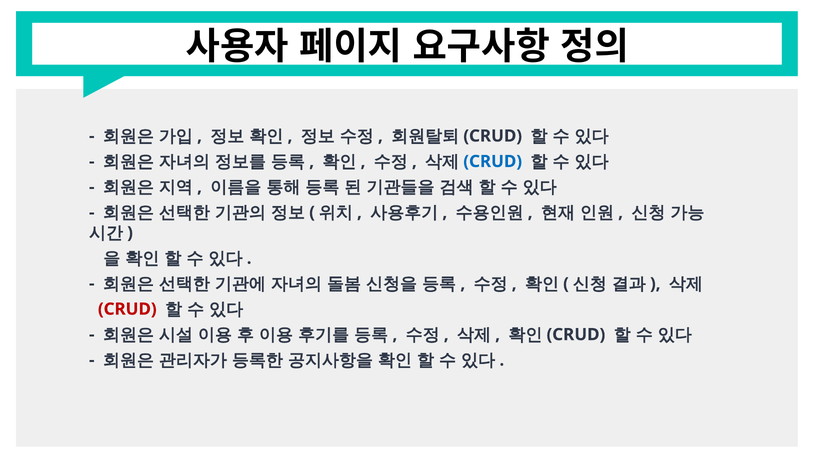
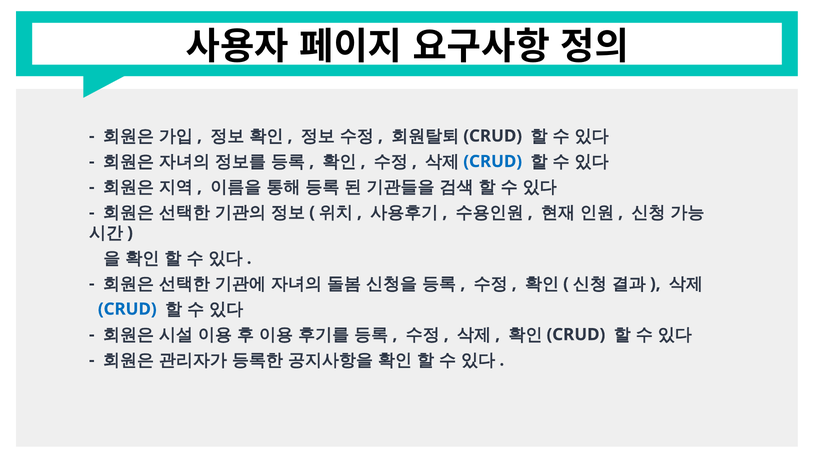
CRUD colour: red -> blue (127, 309)
